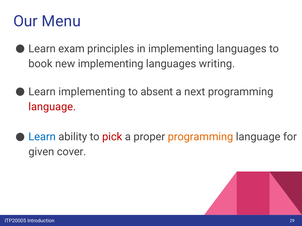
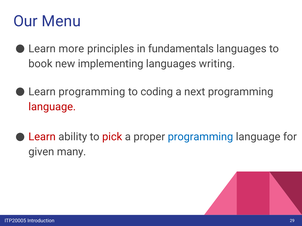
exam: exam -> more (71, 49)
in implementing: implementing -> fundamentals (181, 49)
Learn implementing: implementing -> programming (92, 92)
absent: absent -> coding (157, 92)
Learn colour: blue -> red (42, 137)
programming colour: orange -> blue (200, 137)
cover: cover -> many (72, 152)
